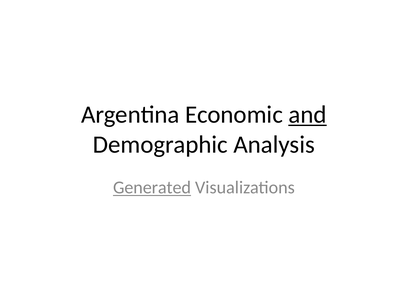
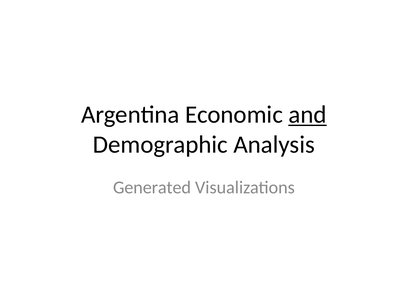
Generated underline: present -> none (152, 188)
